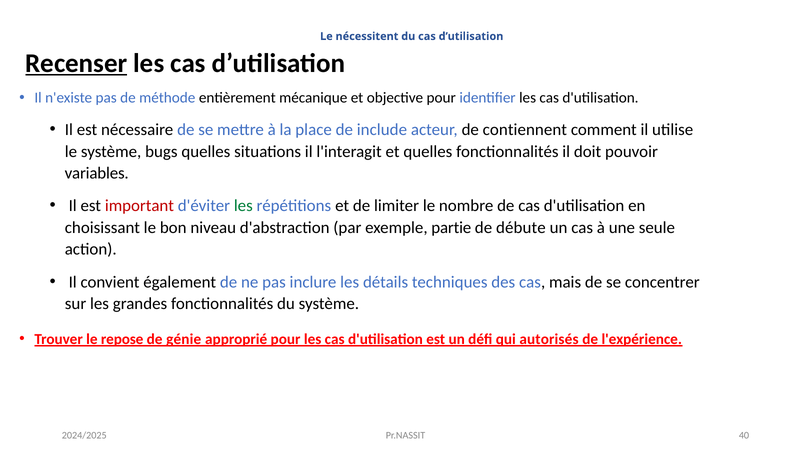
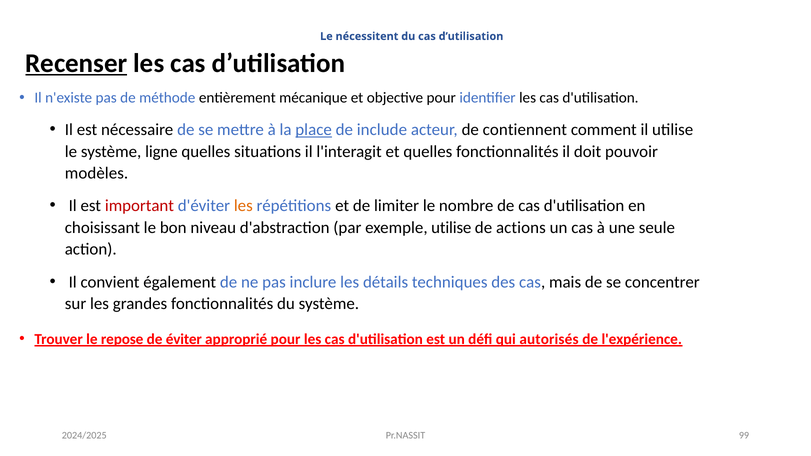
place underline: none -> present (314, 130)
bugs: bugs -> ligne (161, 152)
variables: variables -> modèles (97, 173)
les colour: green -> orange (243, 206)
exemple partie: partie -> utilise (451, 228)
débute: débute -> actions (521, 228)
génie: génie -> éviter (184, 339)
40: 40 -> 99 (744, 436)
